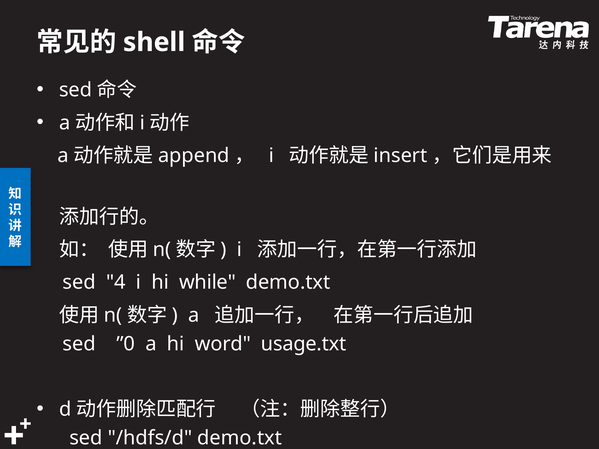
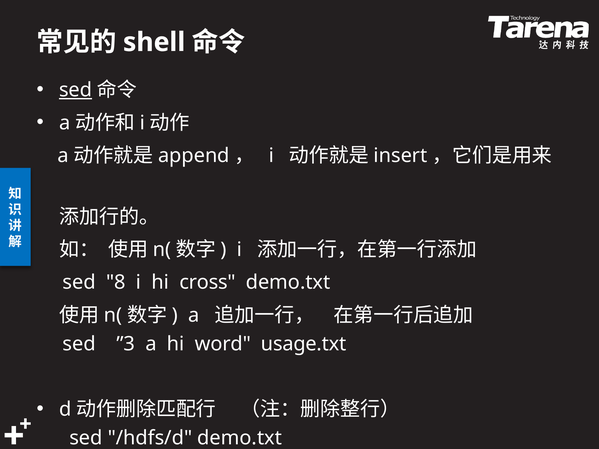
sed underline: none -> present (76, 90)
4: 4 -> 8 (116, 283)
while: while -> cross (207, 283)
”0: ”0 -> ”3 (126, 344)
